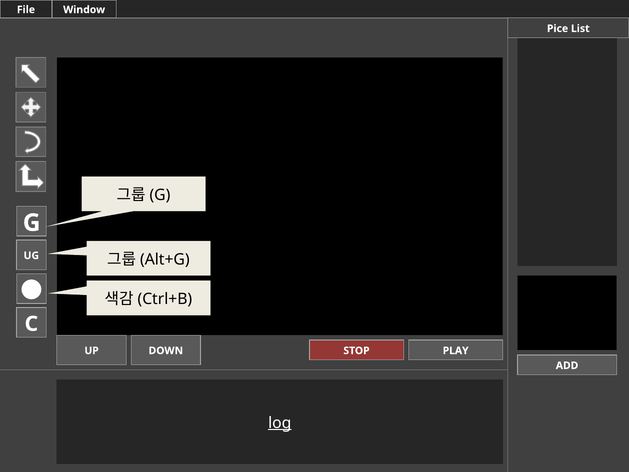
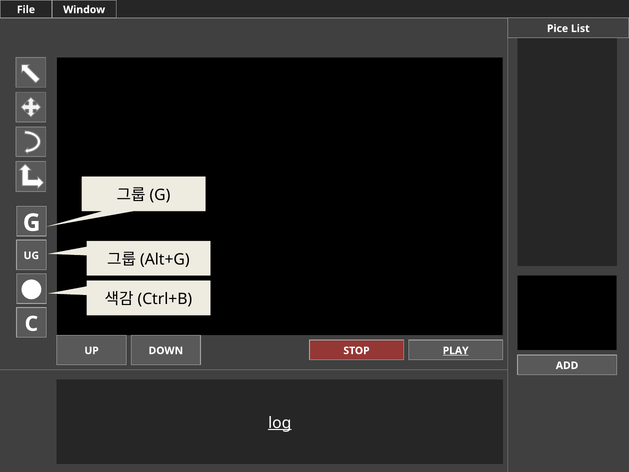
PLAY underline: none -> present (456, 350)
